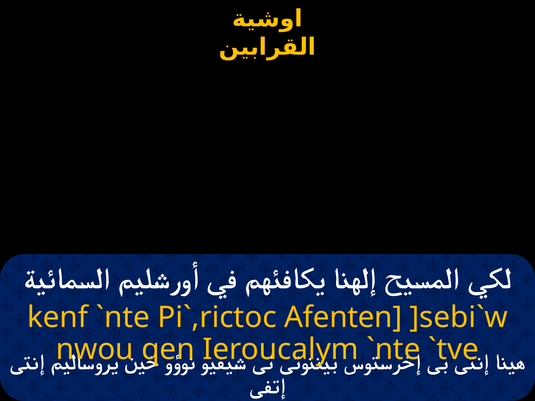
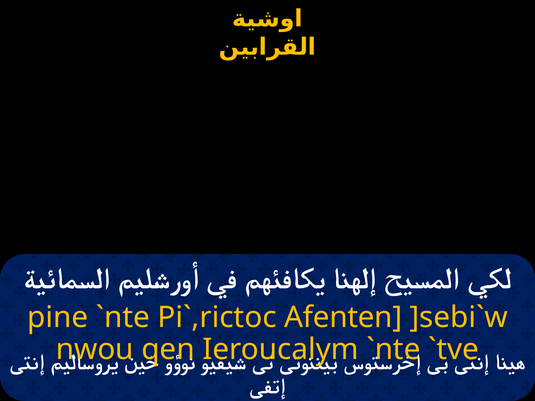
kenf: kenf -> pine (58, 317)
